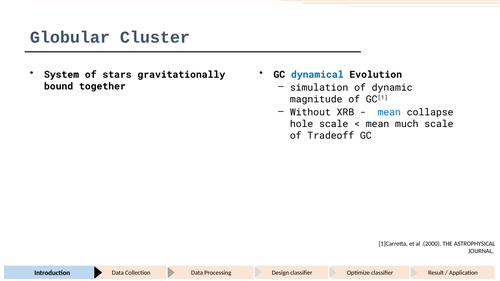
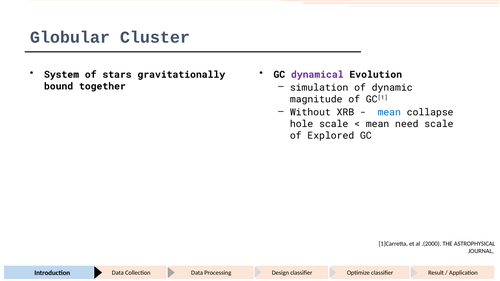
dynamical colour: blue -> purple (317, 75)
much: much -> need (407, 124)
Tradeoff: Tradeoff -> Explored (331, 136)
